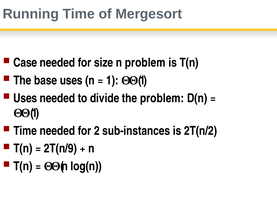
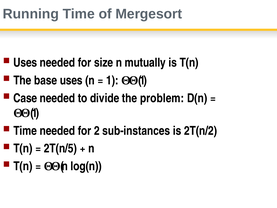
Case: Case -> Uses (25, 63)
n problem: problem -> mutually (145, 63)
Uses: Uses -> Case (25, 98)
2T(n/9: 2T(n/9 -> 2T(n/5 (60, 148)
